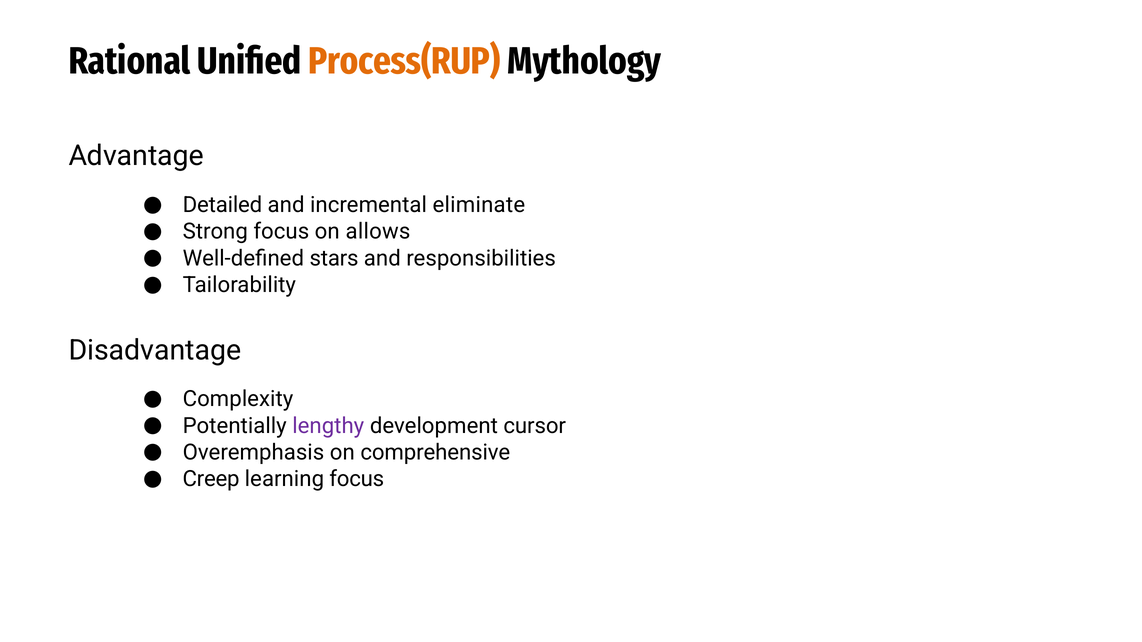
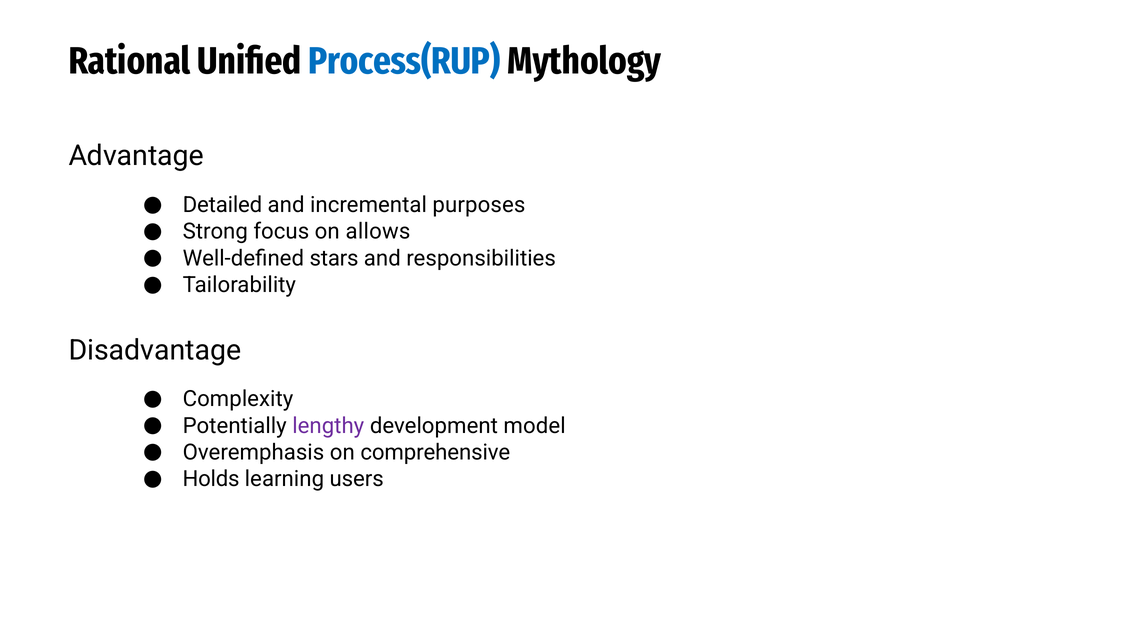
Process(RUP colour: orange -> blue (404, 61)
eliminate: eliminate -> purposes (479, 205)
cursor: cursor -> model (535, 426)
Creep: Creep -> Holds (211, 479)
learning focus: focus -> users (357, 479)
